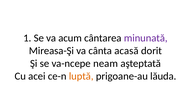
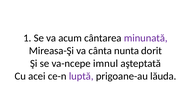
acasă: acasă -> nunta (127, 51)
neam: neam -> imnul (106, 64)
luptă colour: orange -> purple (81, 76)
